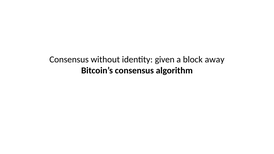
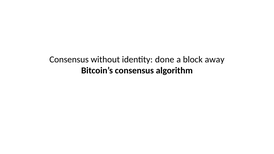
given: given -> done (165, 60)
